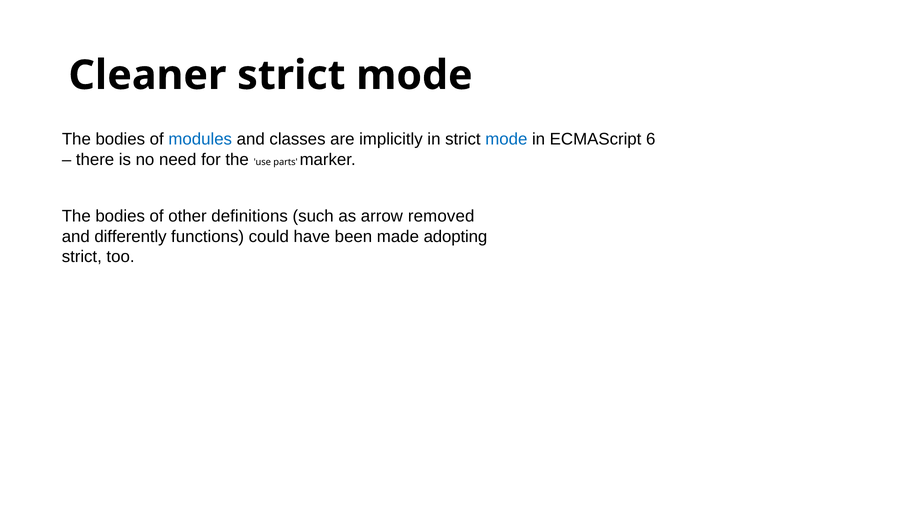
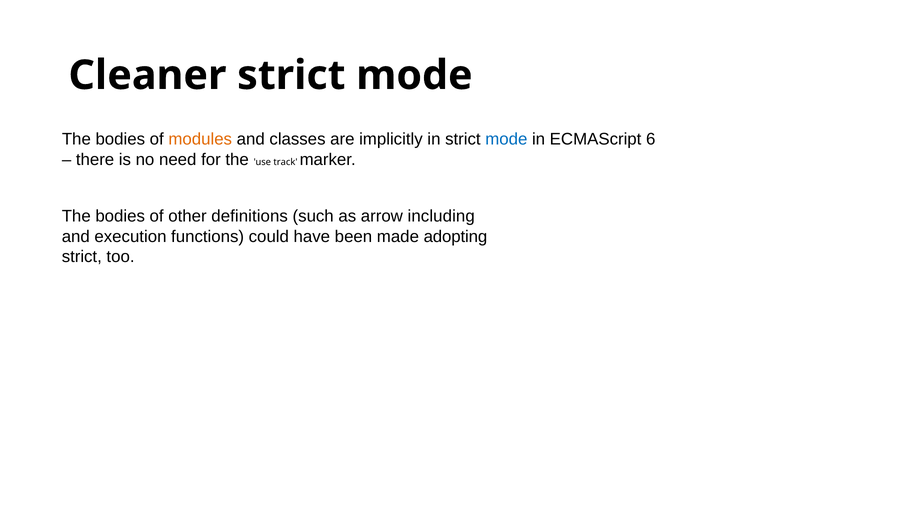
modules colour: blue -> orange (200, 139)
parts: parts -> track (285, 162)
removed: removed -> including (441, 216)
differently: differently -> execution (130, 237)
